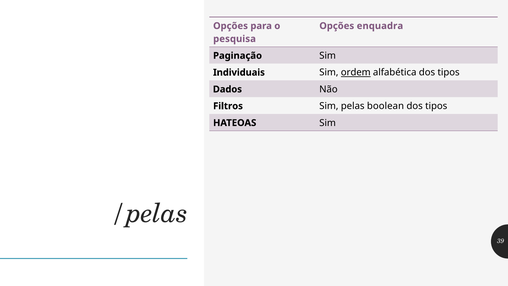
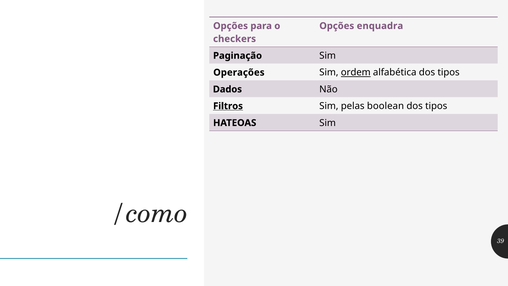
pesquisa: pesquisa -> checkers (235, 39)
Individuais: Individuais -> Operações (239, 72)
Filtros underline: none -> present (228, 106)
/pelas: /pelas -> /como (149, 213)
